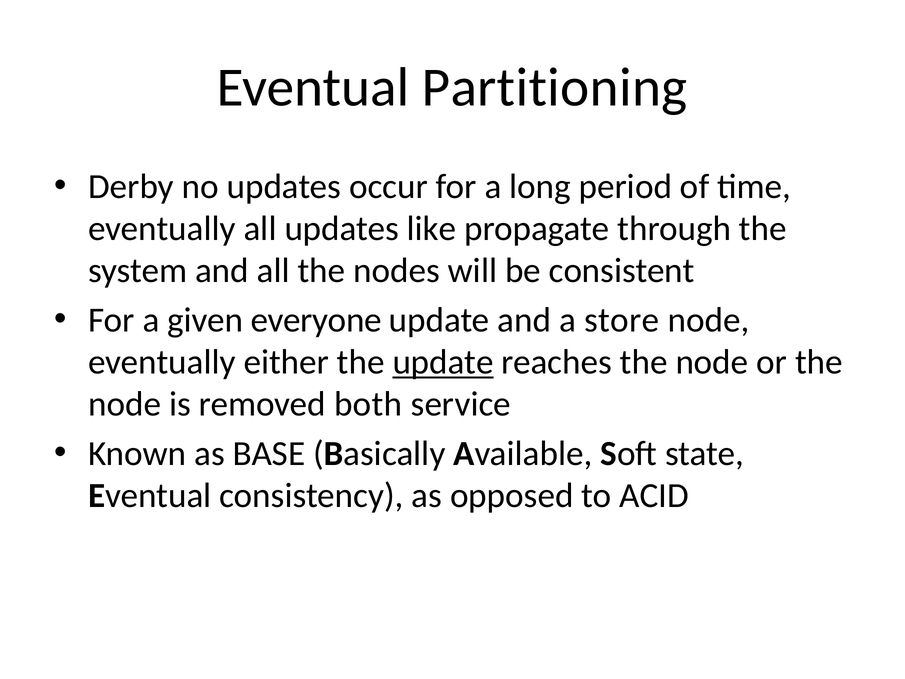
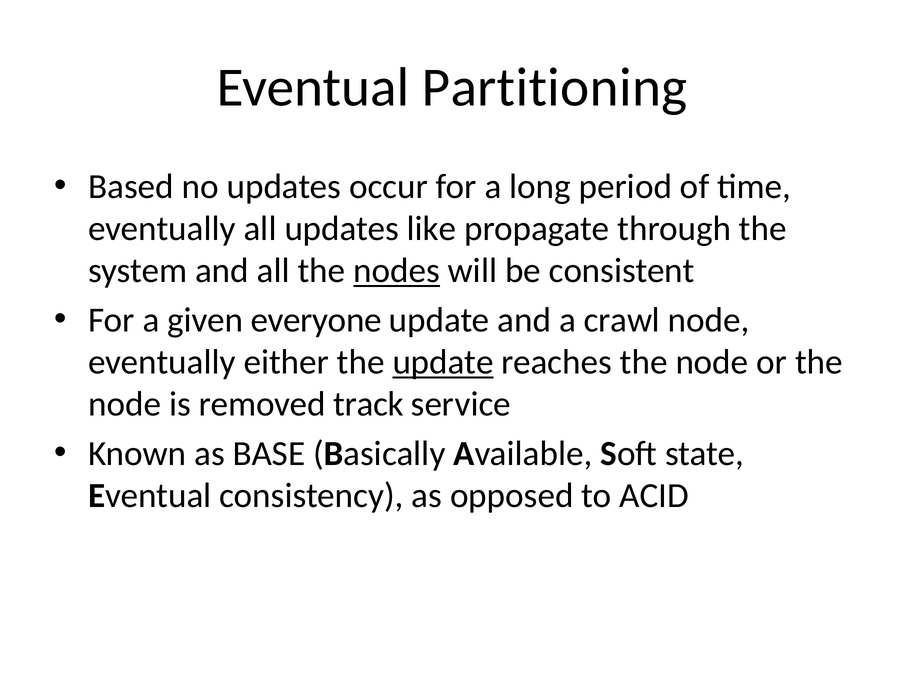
Derby: Derby -> Based (131, 186)
nodes underline: none -> present (397, 271)
store: store -> crawl (622, 320)
both: both -> track (369, 404)
